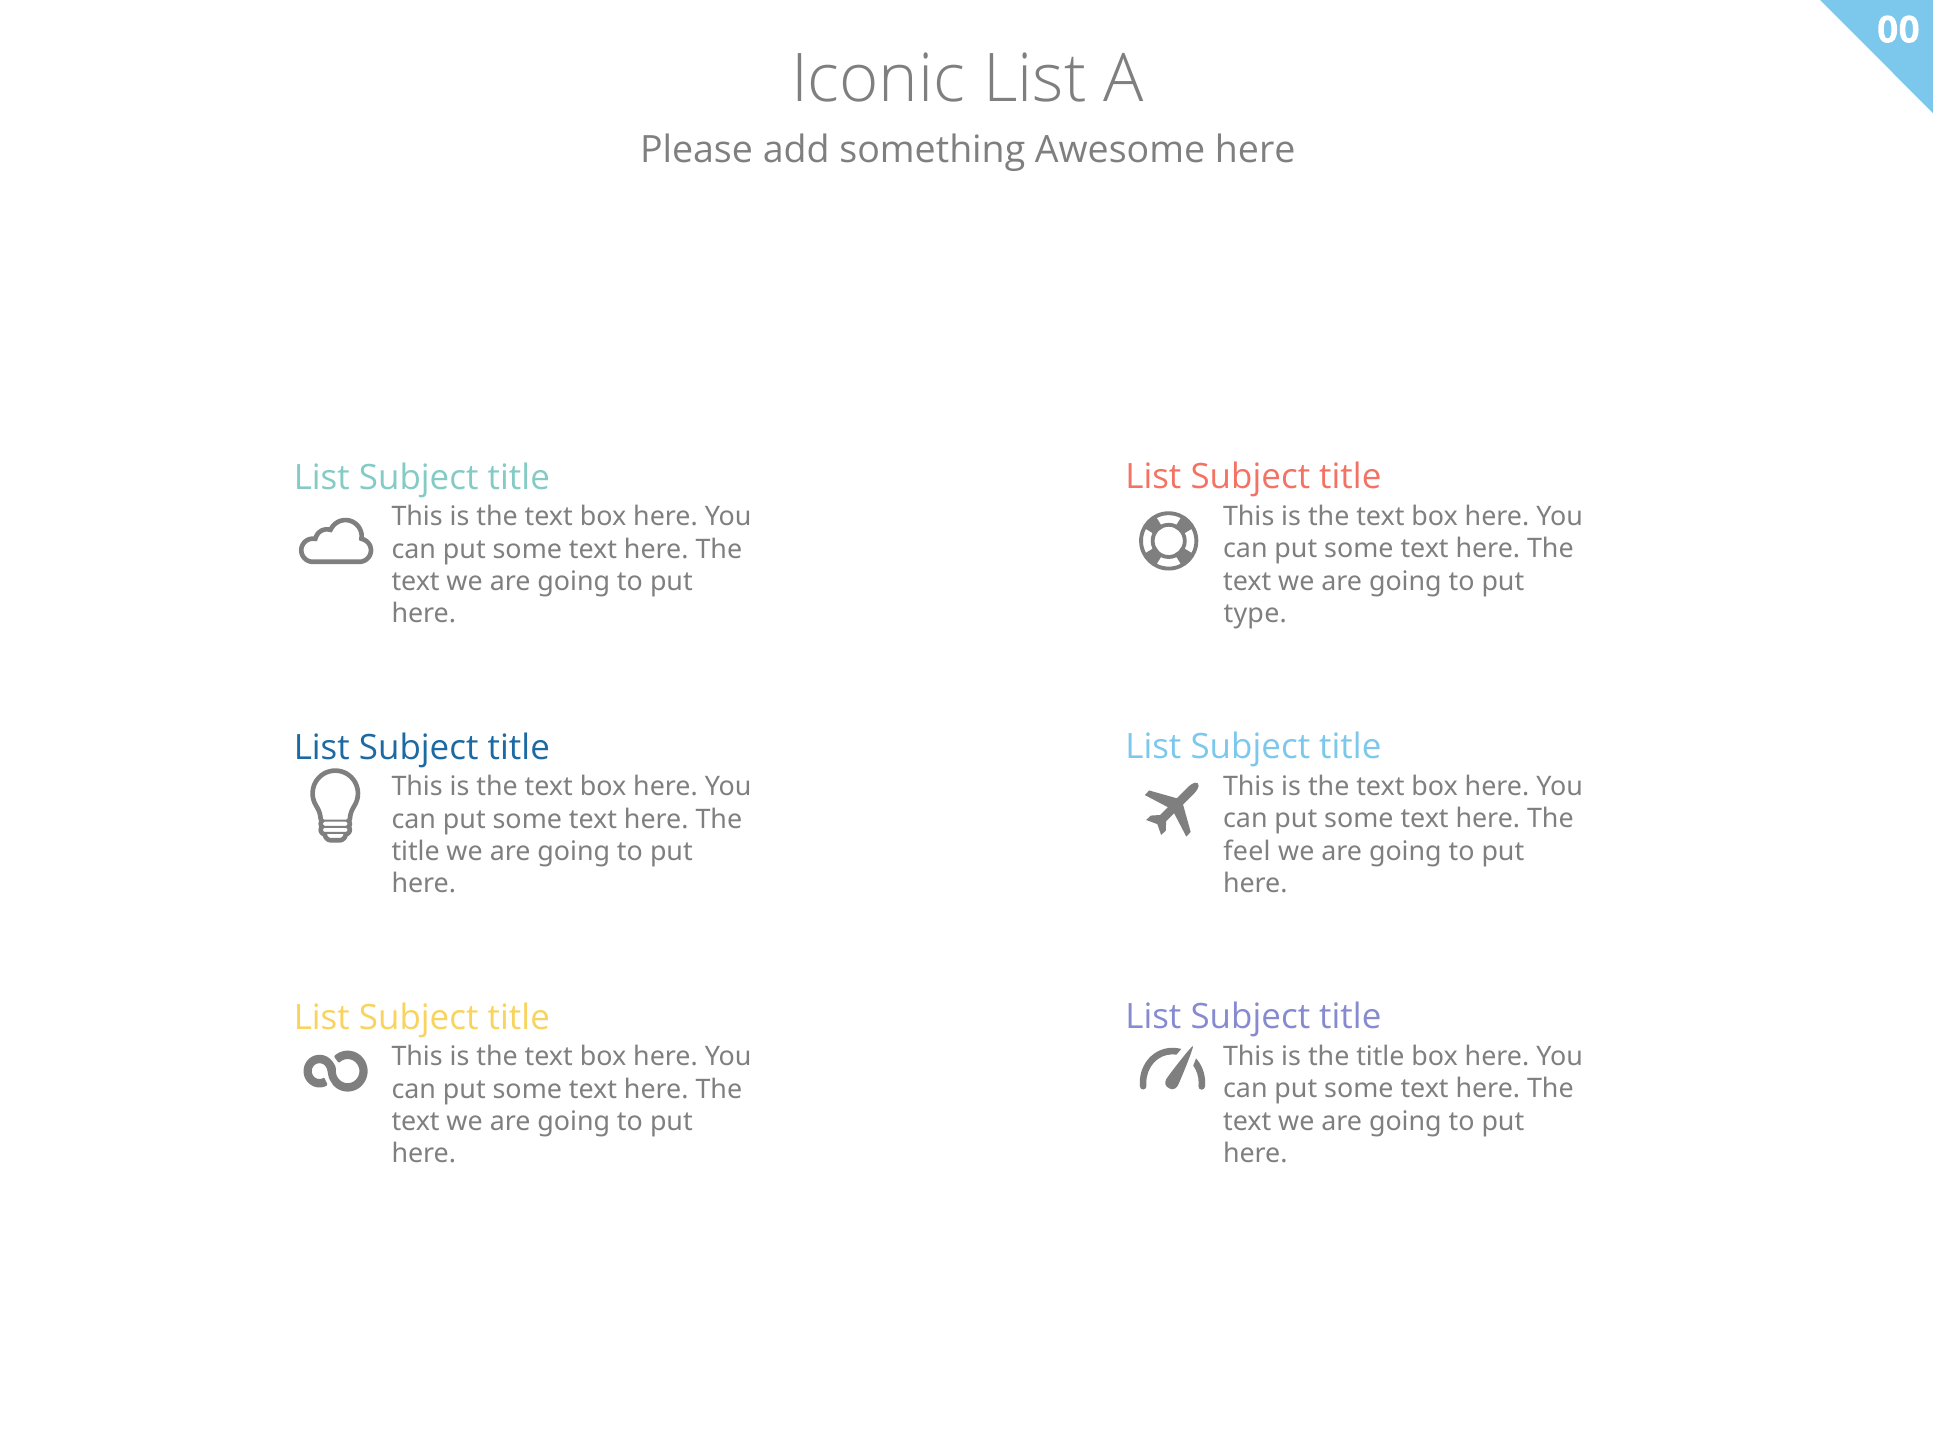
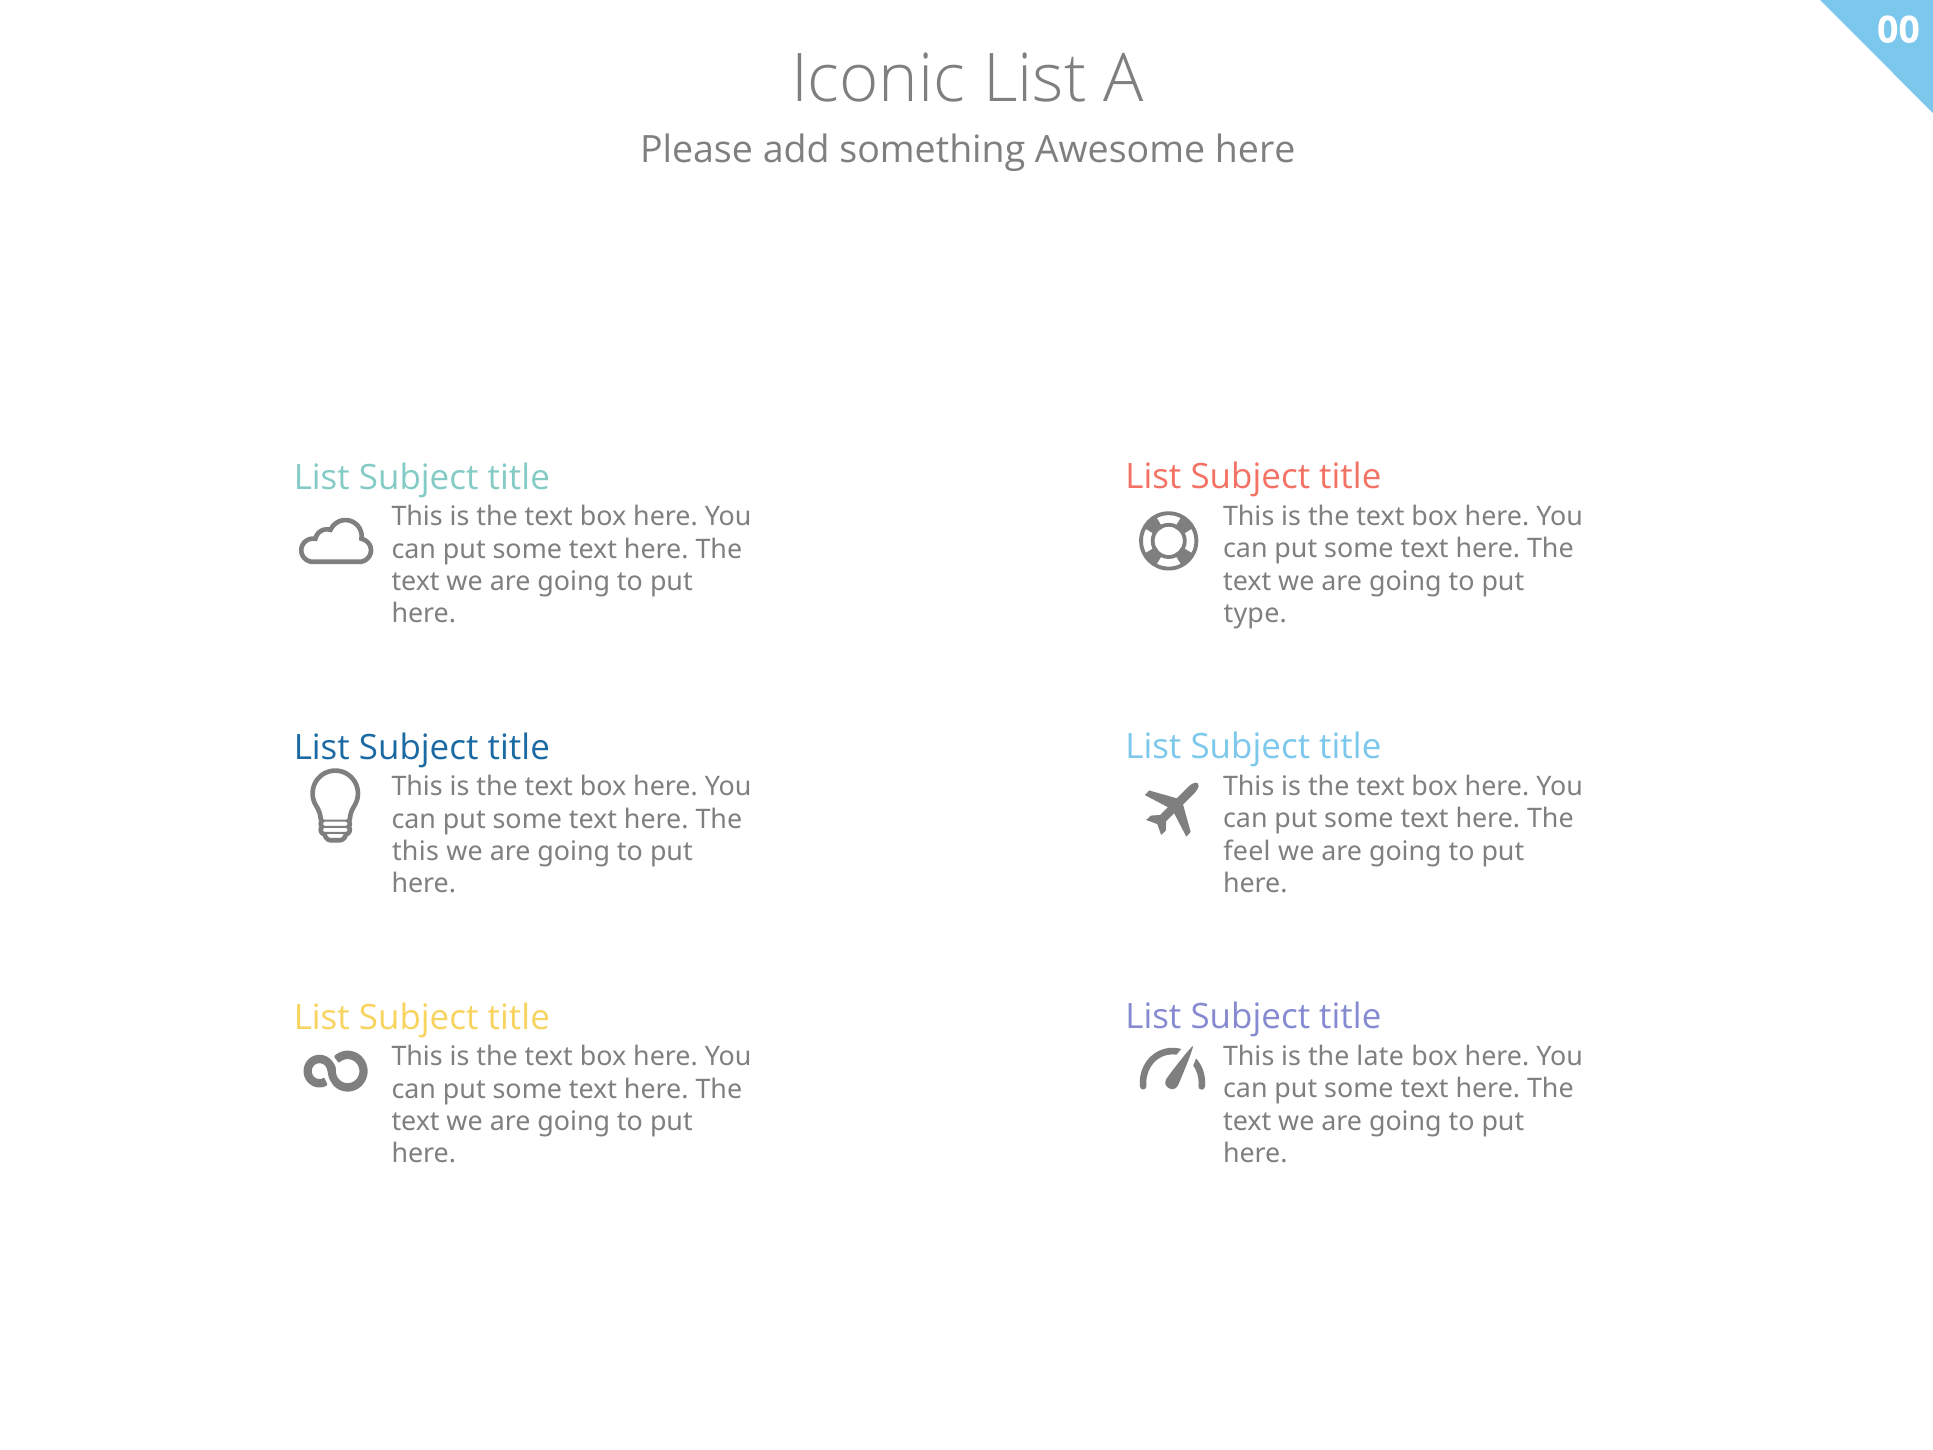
title: title -> this (415, 851)
is the title: title -> late (1380, 1057)
